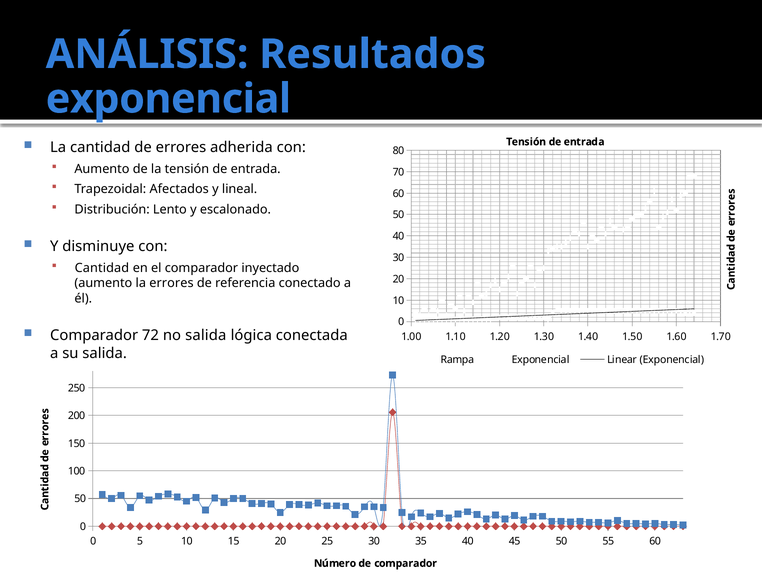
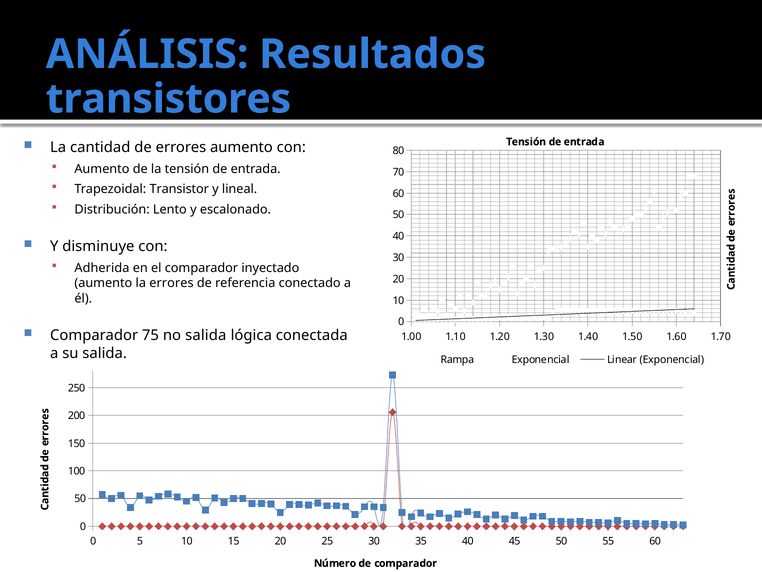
exponencial: exponencial -> transistores (168, 99)
errores adherida: adherida -> aumento (241, 147)
Afectados: Afectados -> Transistor (179, 189)
Cantidad: Cantidad -> Adherida (102, 268)
72: 72 -> 75 (150, 335)
